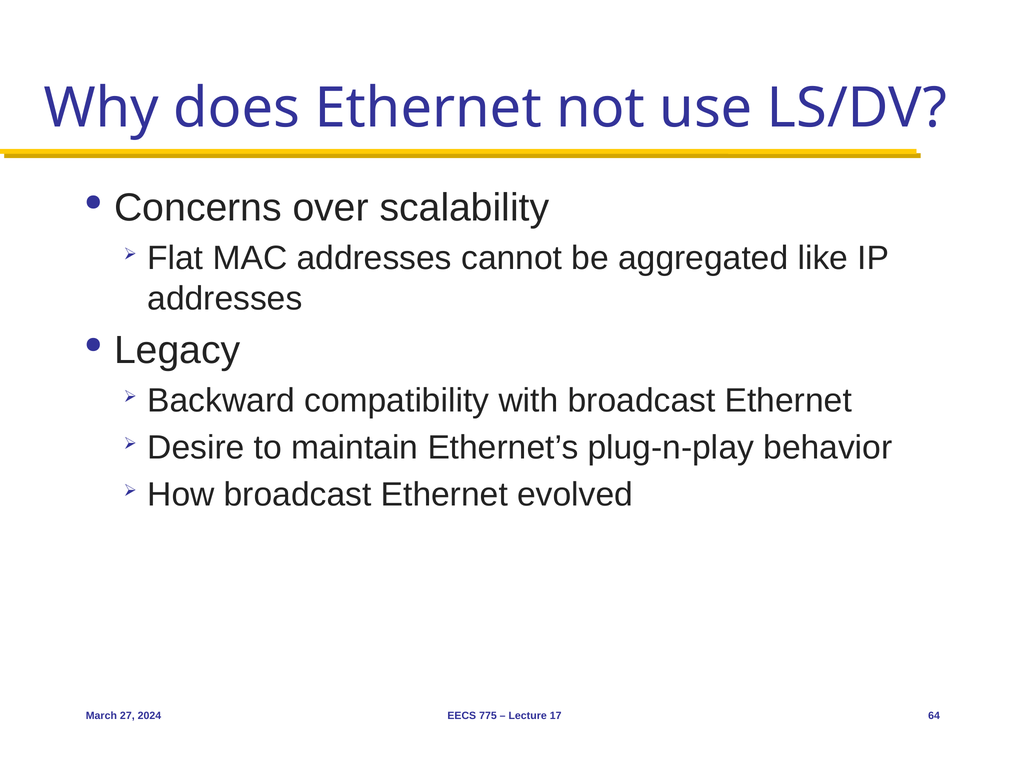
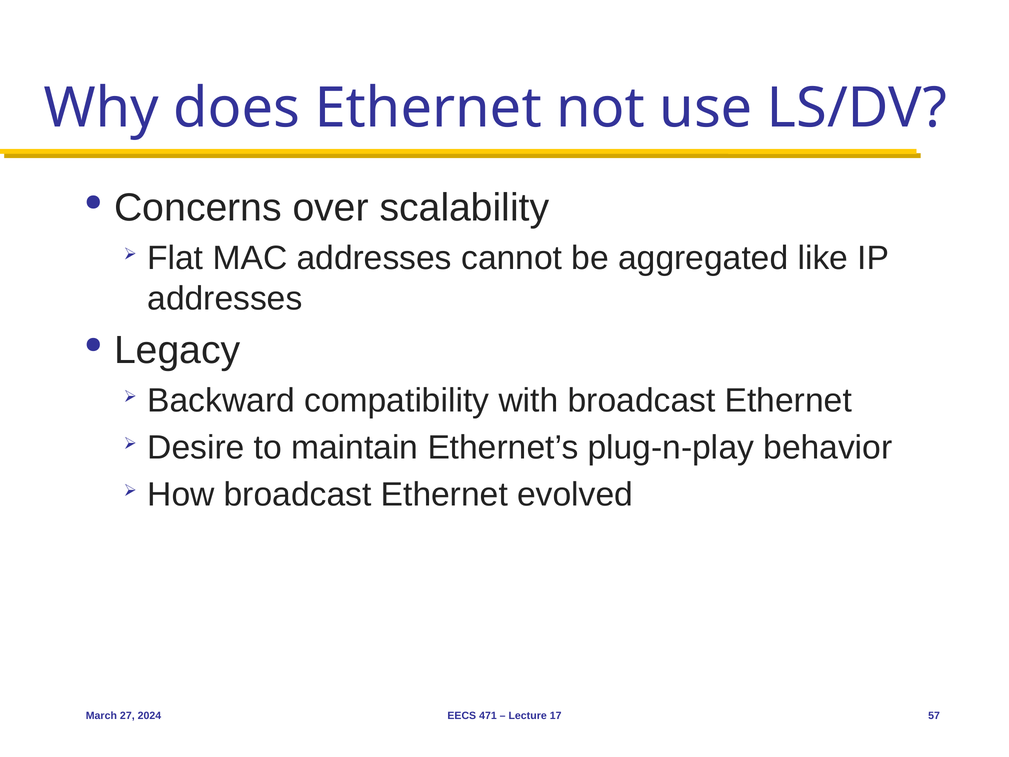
775: 775 -> 471 (488, 715)
64: 64 -> 57 (934, 715)
